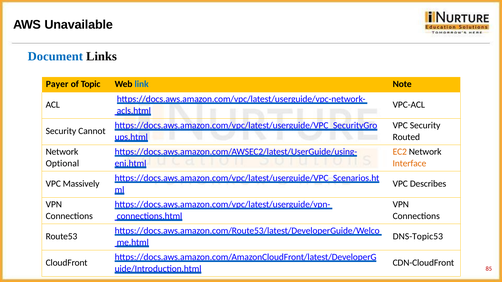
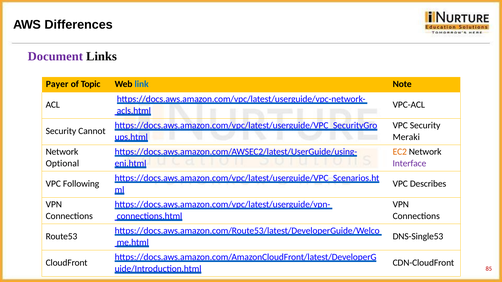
Unavailable: Unavailable -> Differences (79, 25)
Document colour: blue -> purple (55, 56)
Routed: Routed -> Meraki (406, 137)
Interface colour: orange -> purple (409, 164)
Massively: Massively -> Following (81, 184)
DNS-Topic53: DNS-Topic53 -> DNS-Single53 (418, 237)
